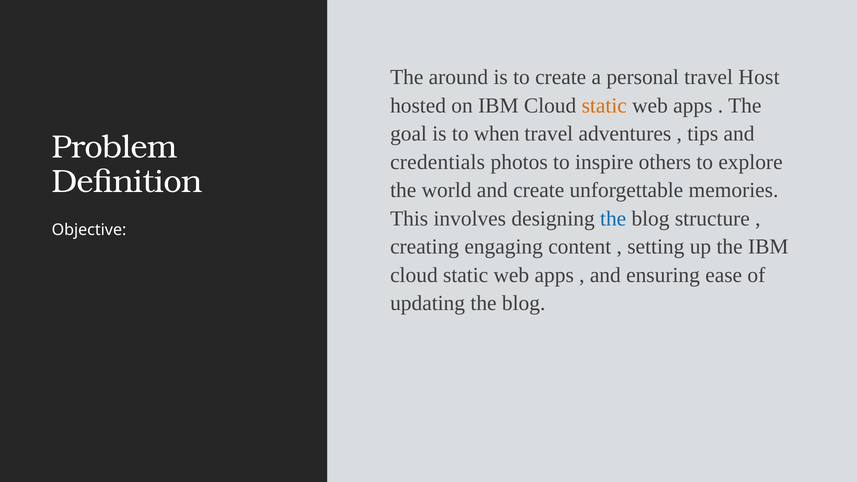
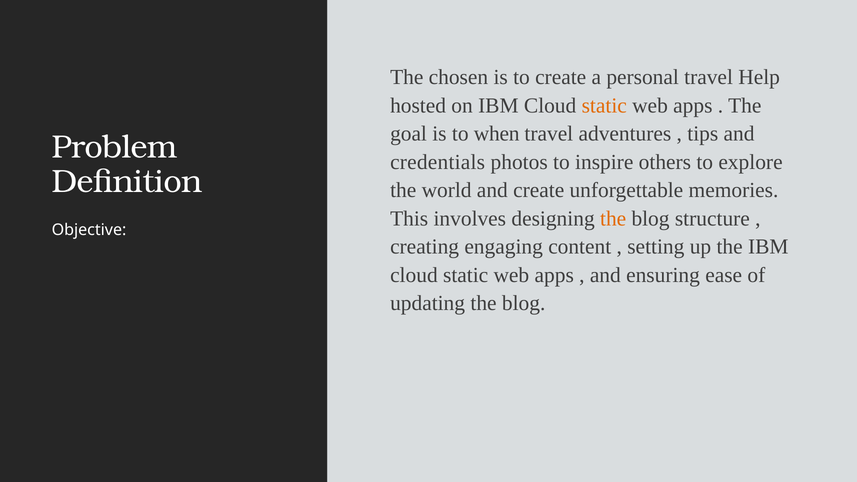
around: around -> chosen (458, 77)
Host: Host -> Help (759, 77)
the colour: blue -> orange (613, 219)
